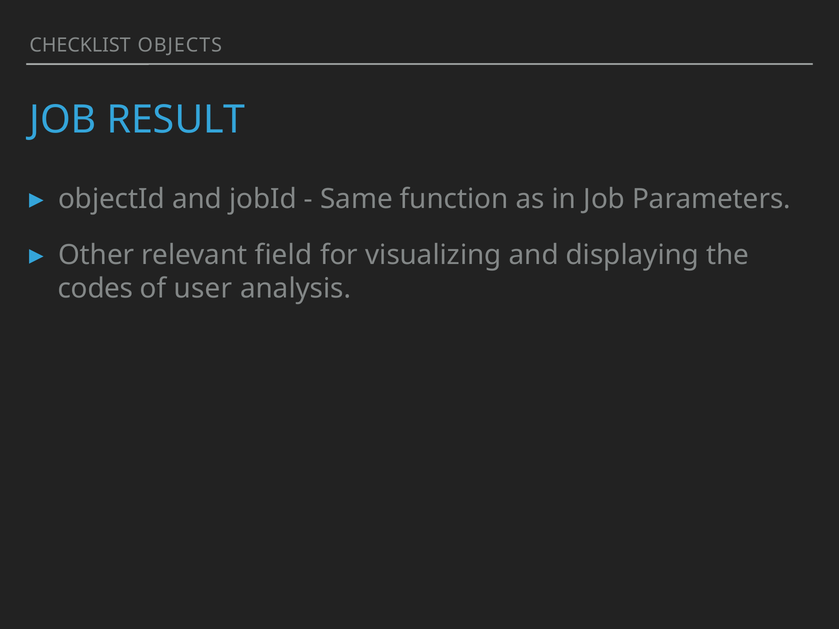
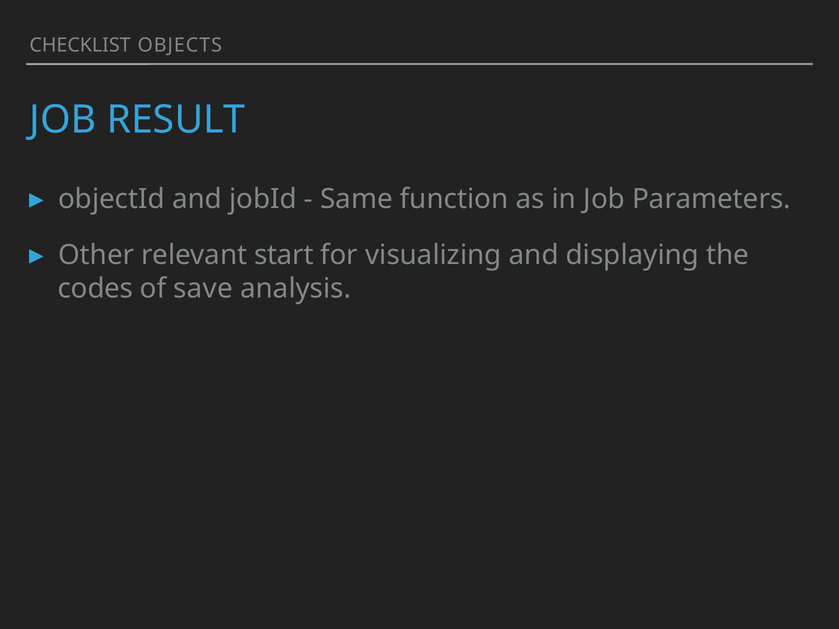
field: field -> start (284, 255)
user: user -> save (203, 289)
